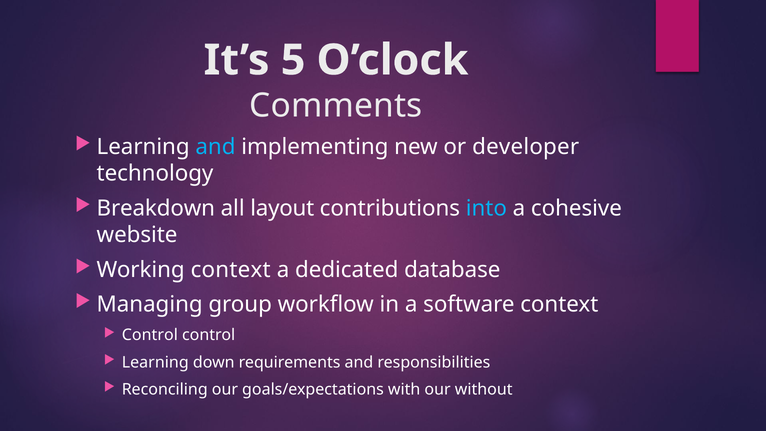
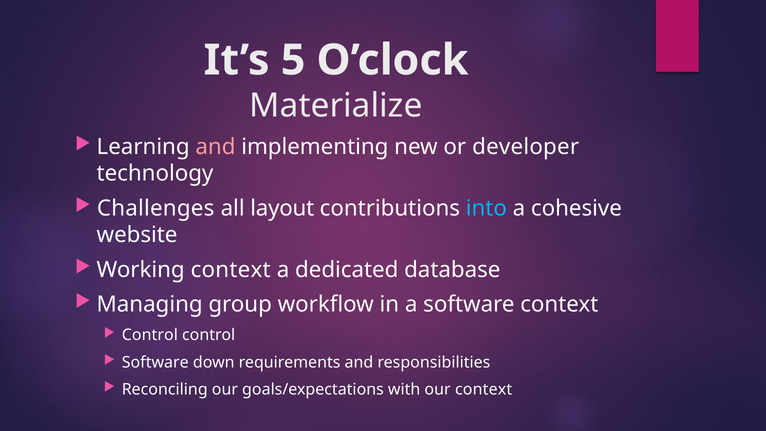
Comments: Comments -> Materialize (336, 105)
and colour: light blue -> pink (215, 147)
Breakdown: Breakdown -> Challenges (156, 208)
Learning: Learning -> Software (155, 362)
our without: without -> context (484, 389)
